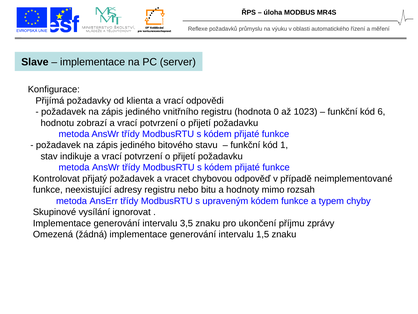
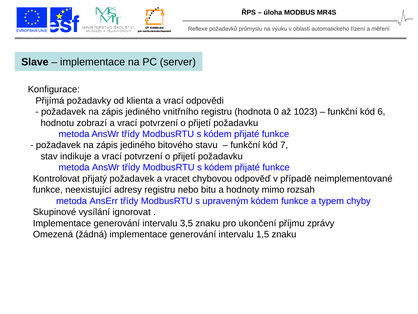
1: 1 -> 7 (284, 145)
